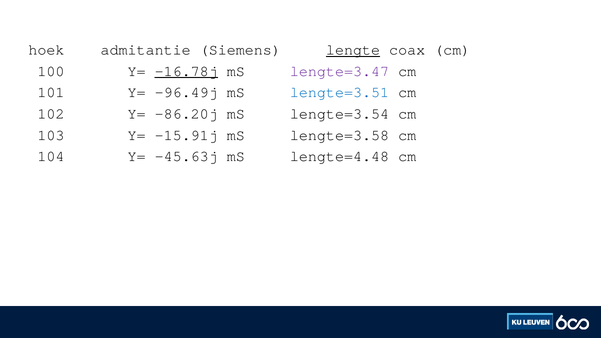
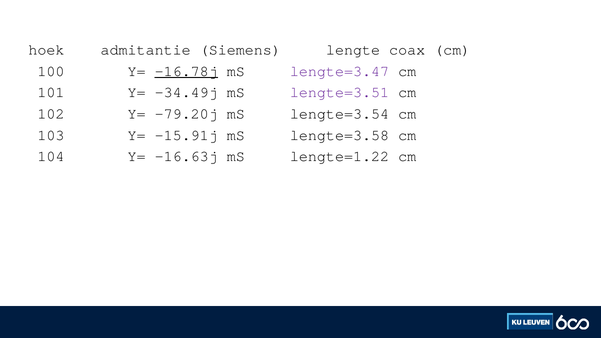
lengte underline: present -> none (353, 50)
-96.49j: -96.49j -> -34.49j (186, 92)
lengte=3.51 colour: blue -> purple (340, 92)
-86.20j: -86.20j -> -79.20j (186, 114)
-45.63j: -45.63j -> -16.63j (186, 156)
lengte=4.48: lengte=4.48 -> lengte=1.22 (340, 156)
